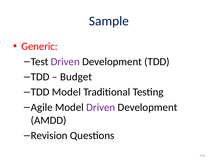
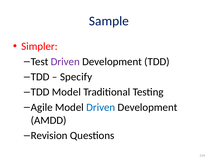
Generic: Generic -> Simpler (39, 47)
Budget: Budget -> Specify (76, 77)
Driven colour: purple -> blue (101, 108)
